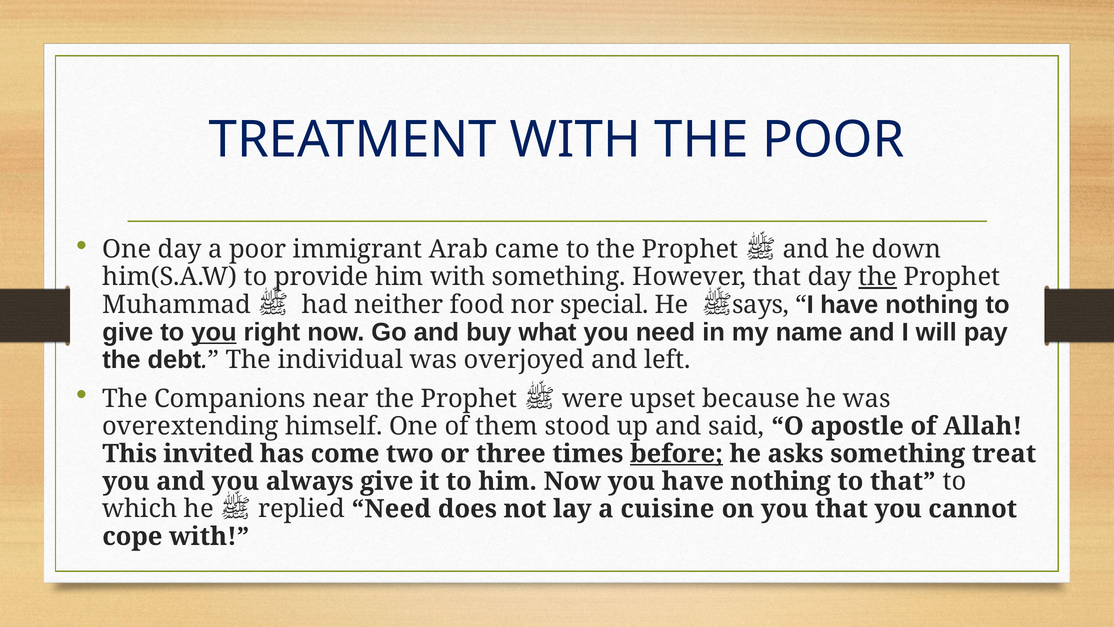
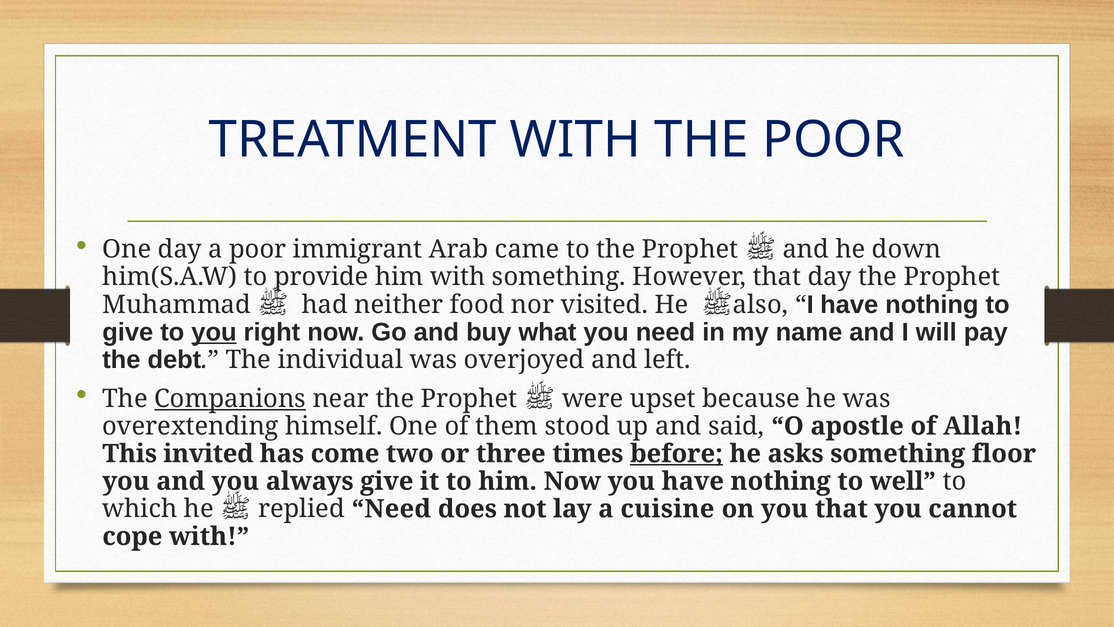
the underline: present -> none (878, 277)
special: special -> visited (604, 304)
says: says -> also (760, 304)
Companions underline: none -> present (230, 398)
treat: treat -> floor (1004, 453)
to that: that -> well (903, 481)
